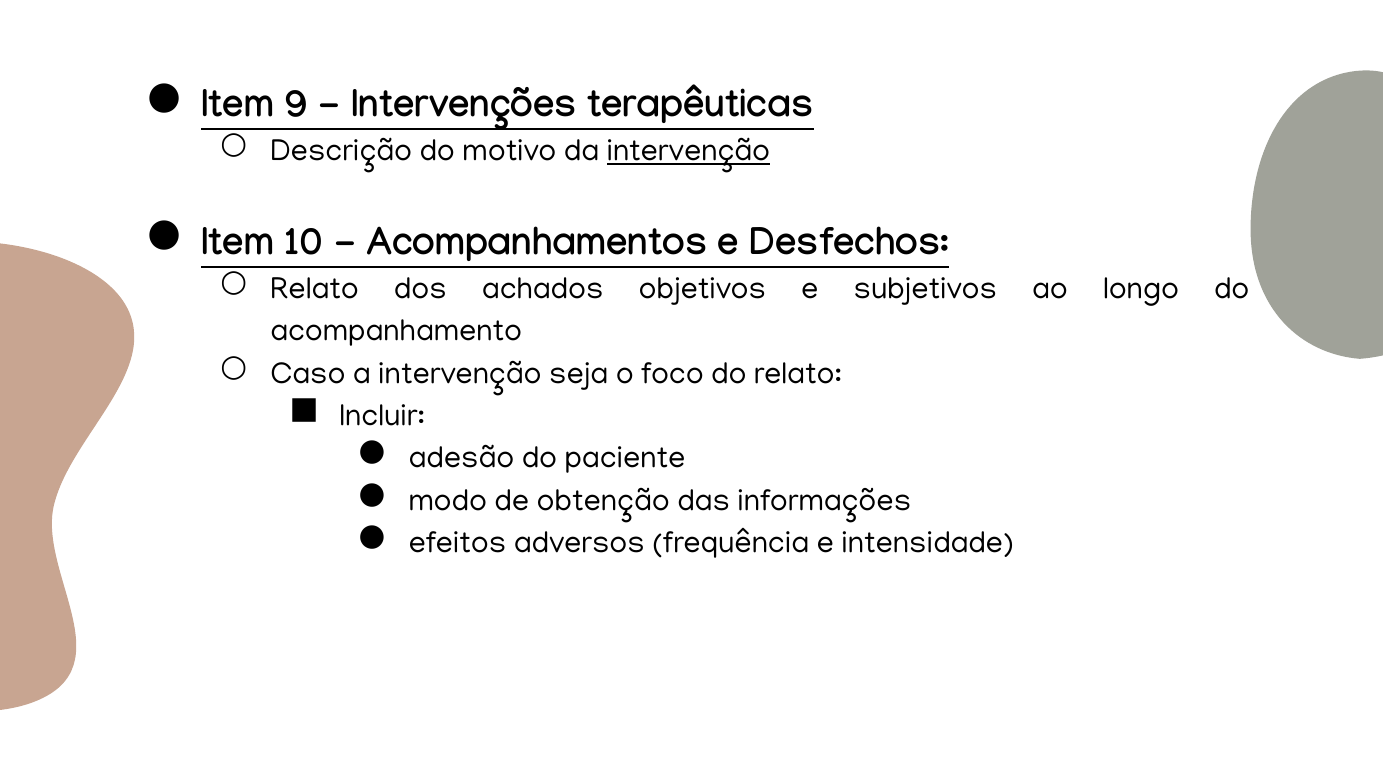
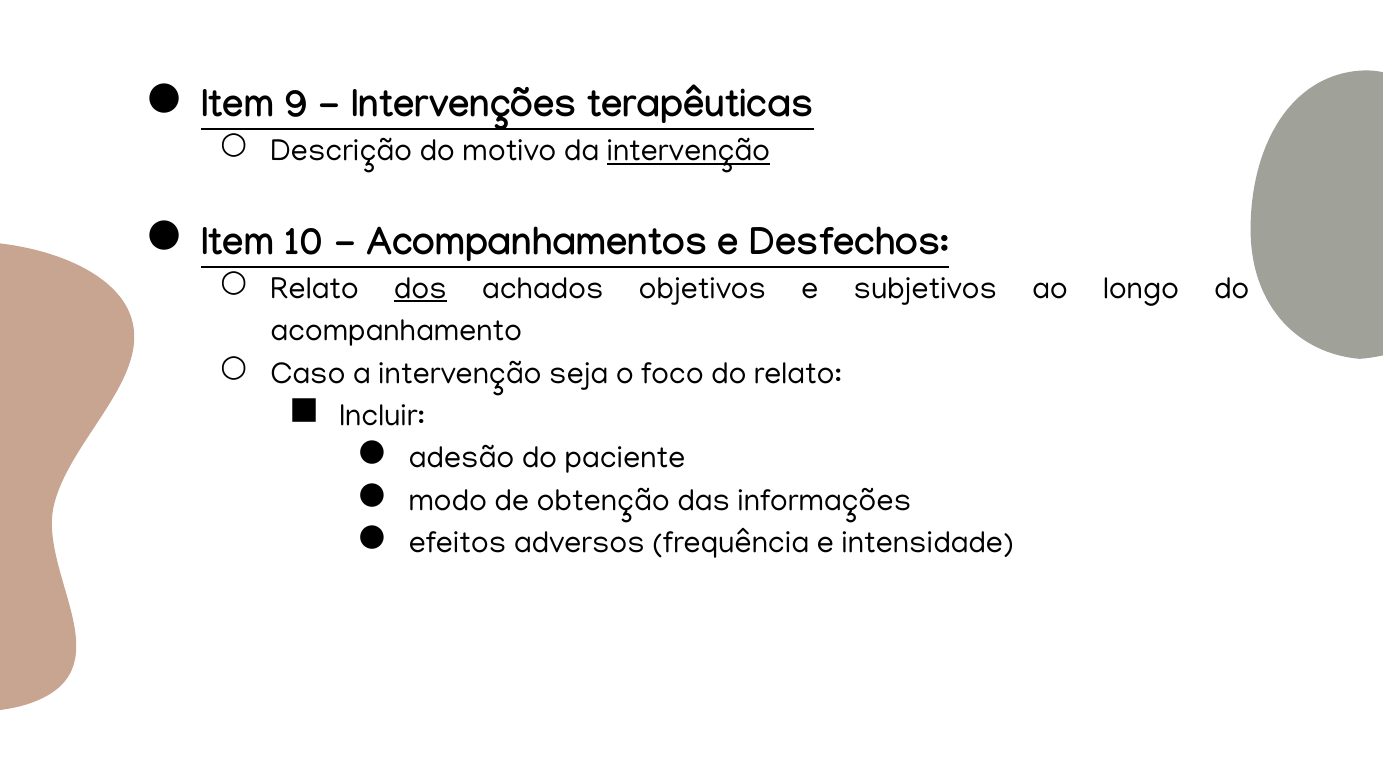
dos underline: none -> present (420, 288)
